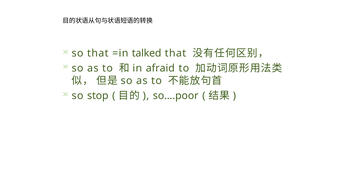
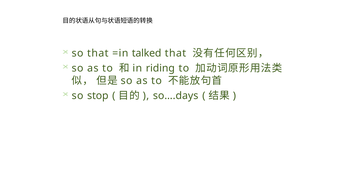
afraid: afraid -> riding (160, 68)
so….poor: so….poor -> so….days (176, 96)
